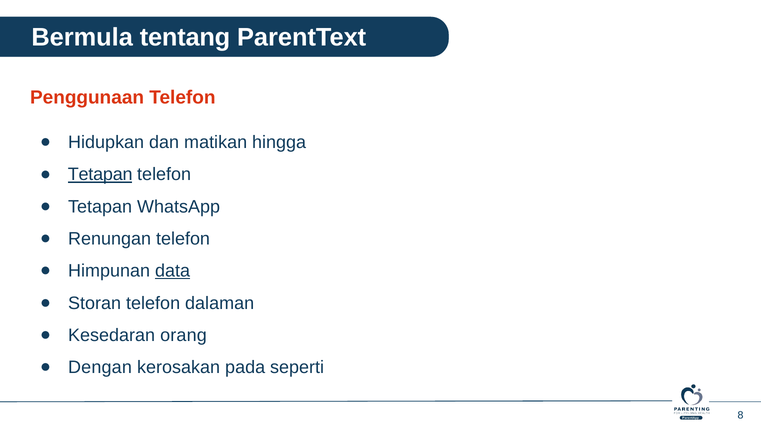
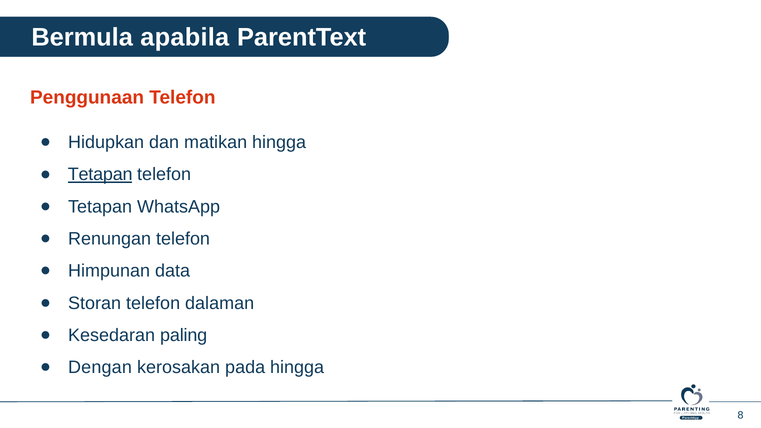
tentang: tentang -> apabila (185, 37)
data underline: present -> none (173, 271)
orang: orang -> paling (184, 335)
pada seperti: seperti -> hingga (297, 367)
